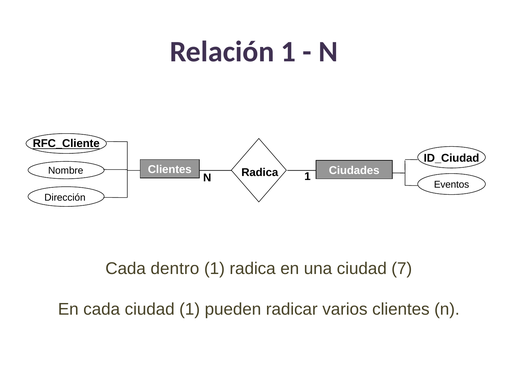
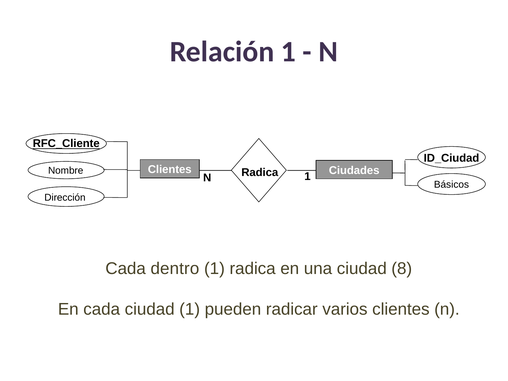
Eventos: Eventos -> Básicos (451, 185)
7: 7 -> 8 (402, 269)
